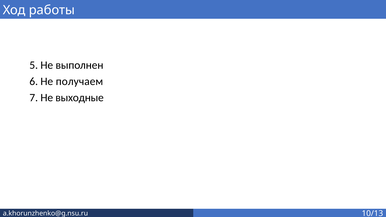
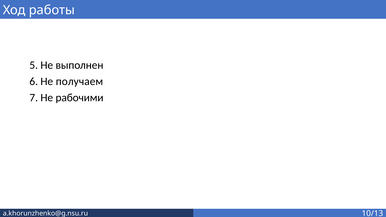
выходные: выходные -> рабочими (80, 98)
